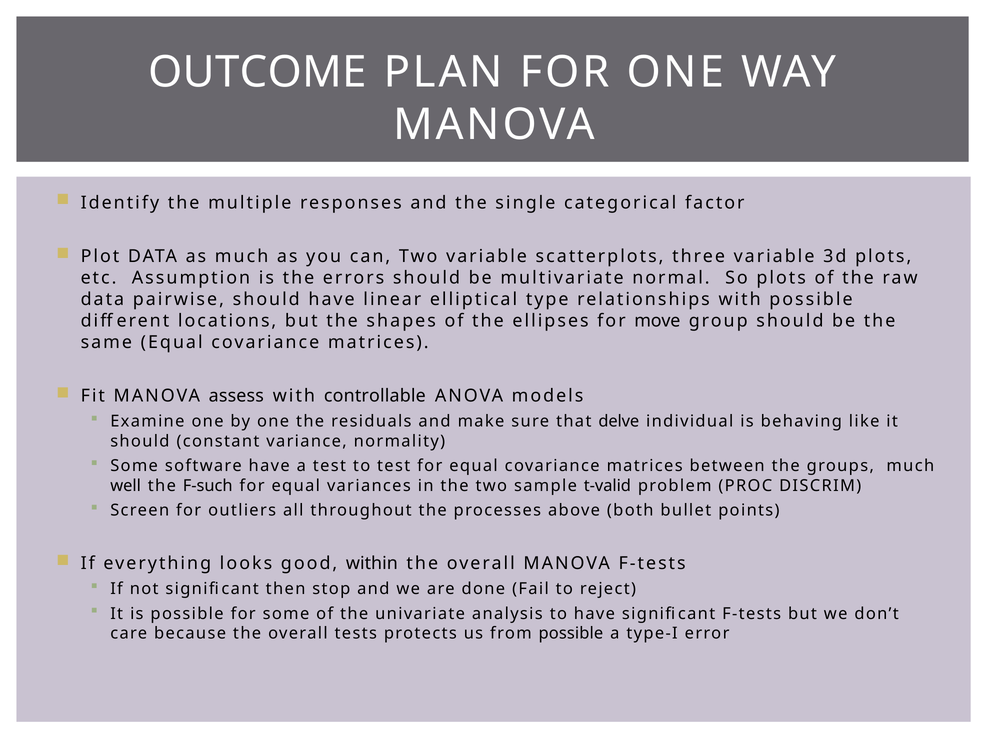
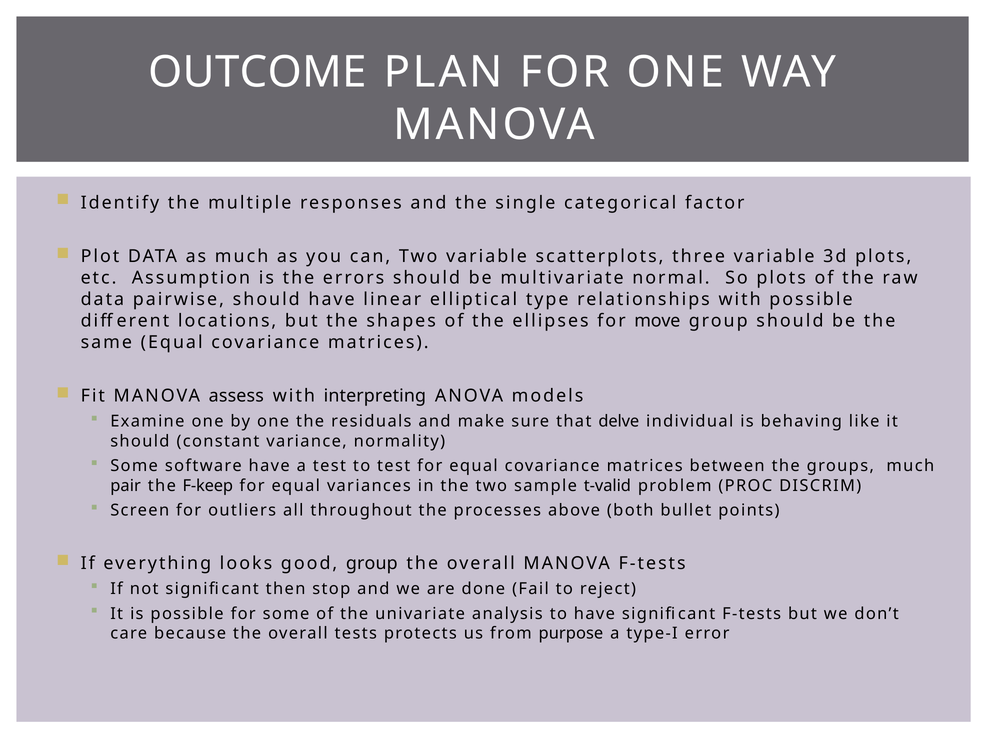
controllable: controllable -> interpreting (375, 396)
well: well -> pair (126, 486)
F-such: F-such -> F-keep (208, 486)
good within: within -> group (372, 563)
from possible: possible -> purpose (571, 633)
